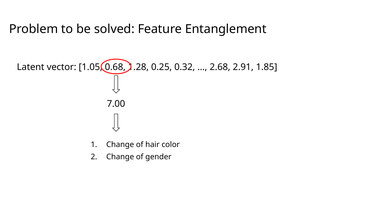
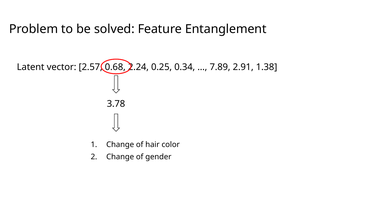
1.05: 1.05 -> 2.57 (91, 67)
1.28: 1.28 -> 2.24 (138, 67)
0.32: 0.32 -> 0.34 (185, 67)
2.68: 2.68 -> 7.89 (220, 67)
1.85: 1.85 -> 1.38 (267, 67)
7.00: 7.00 -> 3.78 (116, 104)
